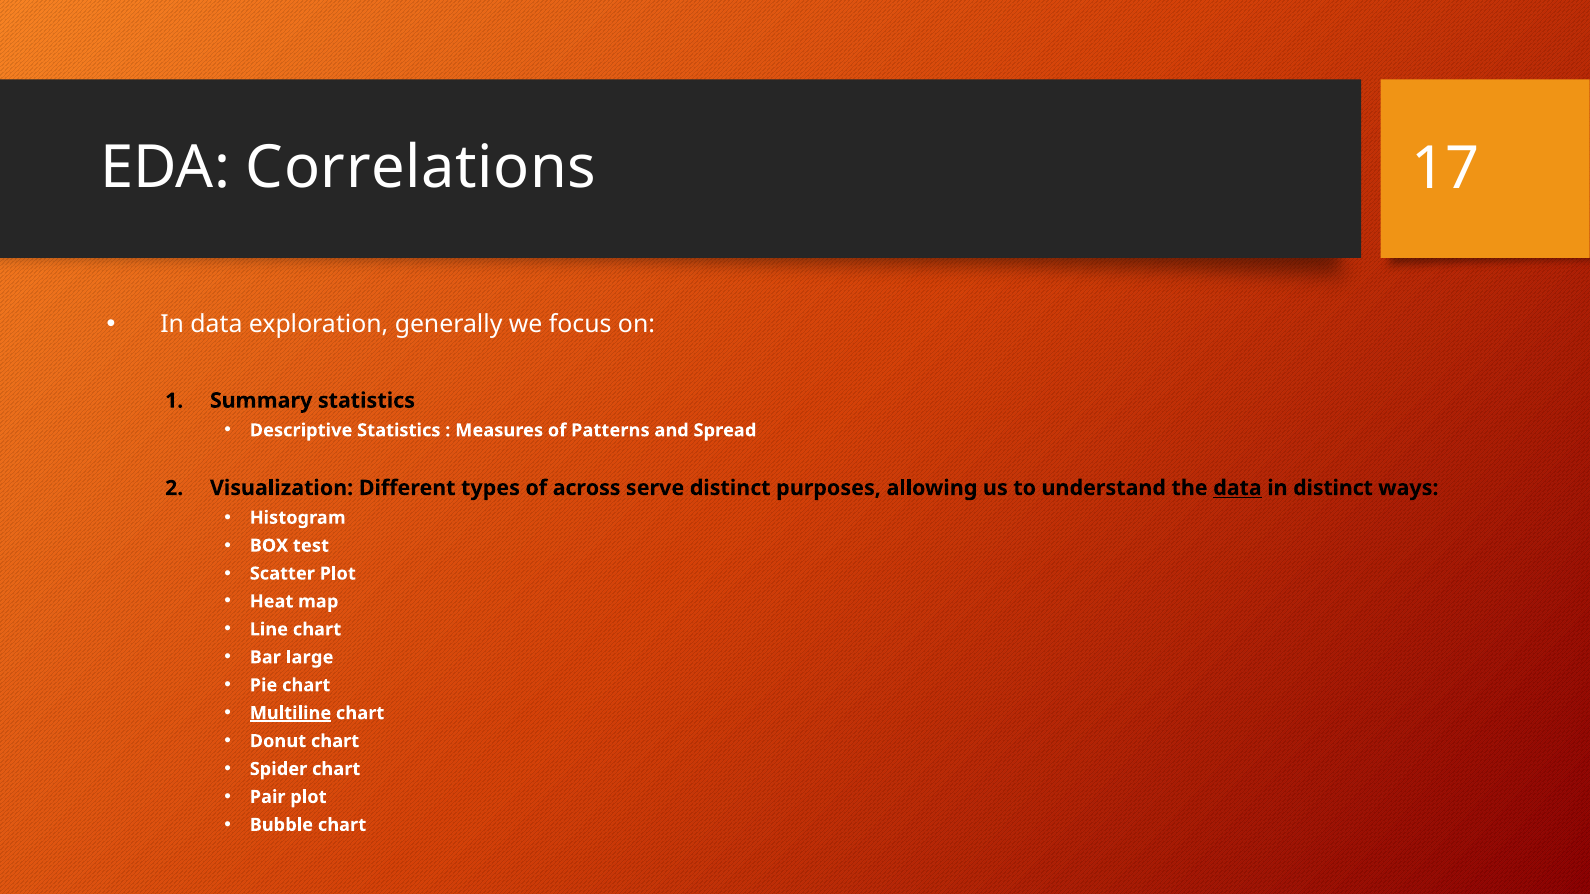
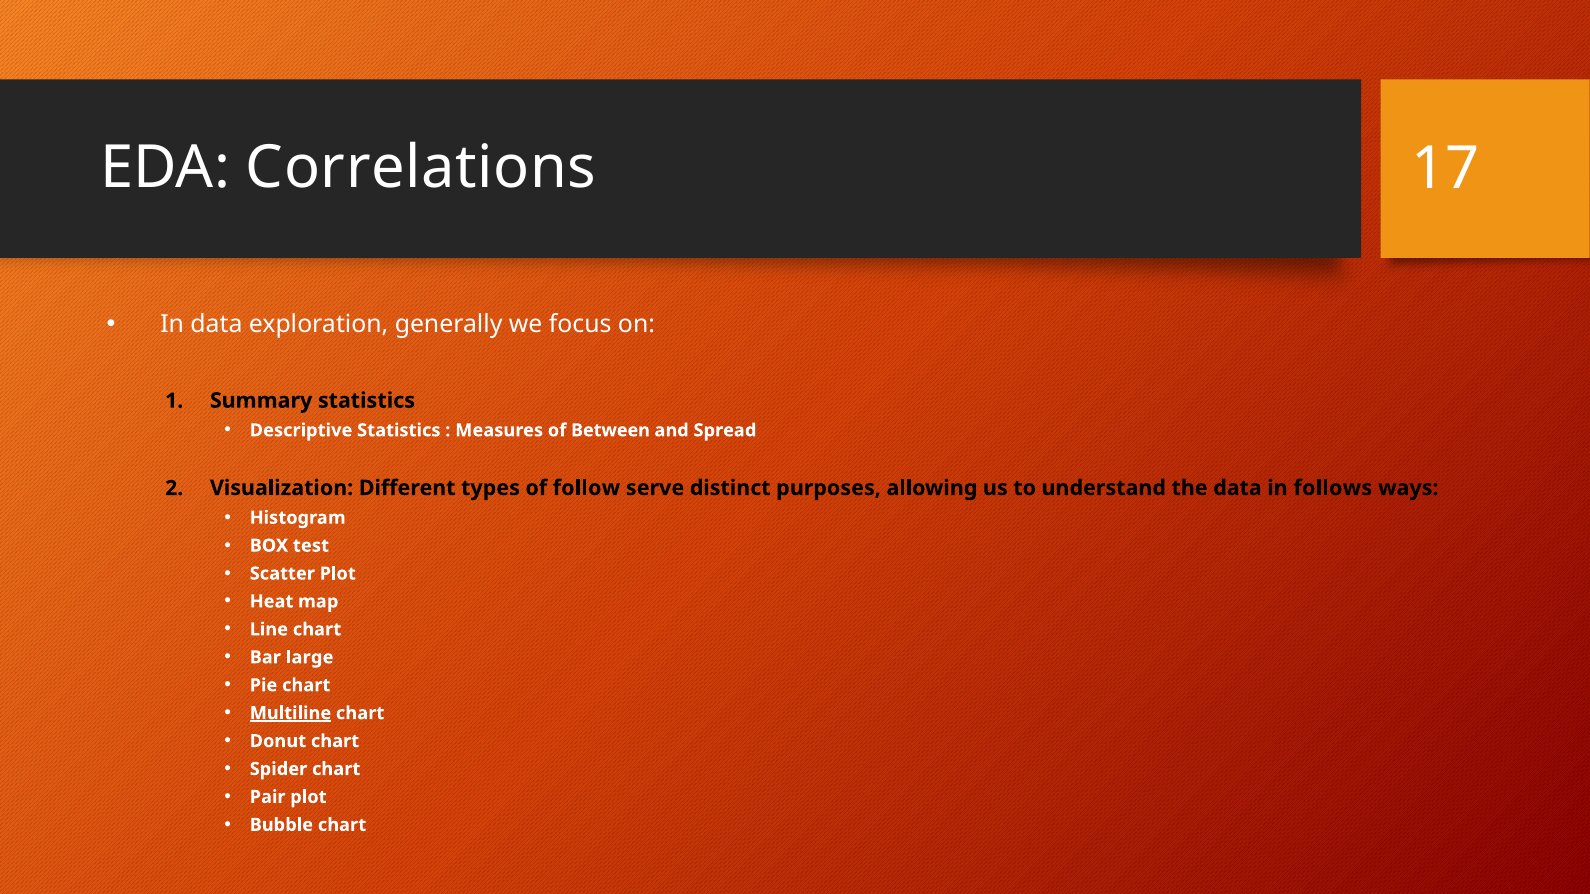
Patterns: Patterns -> Between (610, 431)
across: across -> follow (586, 488)
data underline: present -> none (1237, 488)
in distinct: distinct -> follows (1333, 488)
